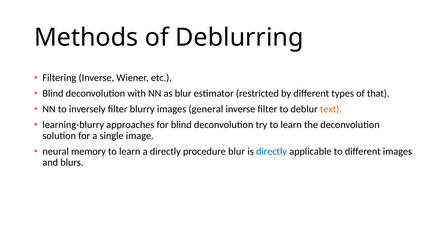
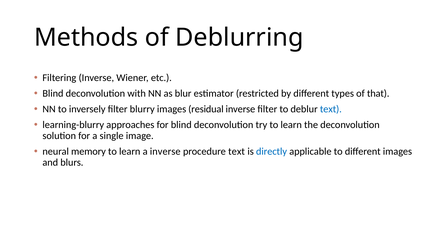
general: general -> residual (206, 109)
text colour: orange -> blue (331, 109)
a directly: directly -> inverse (165, 152)
procedure blur: blur -> text (237, 152)
